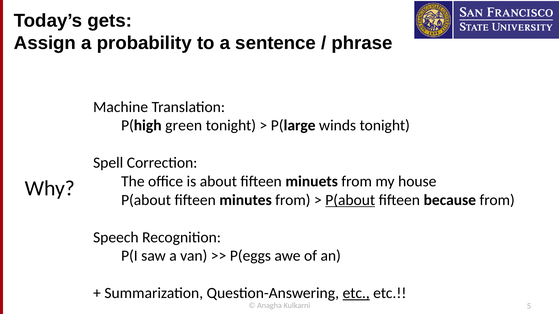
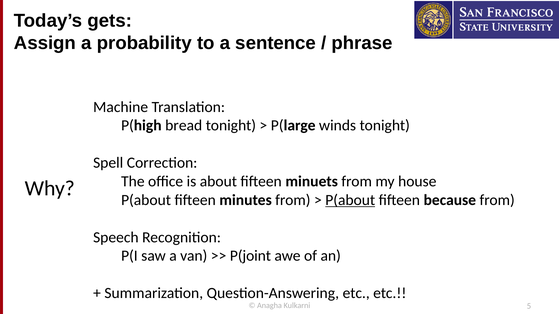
green: green -> bread (184, 126)
P(eggs: P(eggs -> P(joint (250, 256)
etc underline: present -> none (356, 293)
